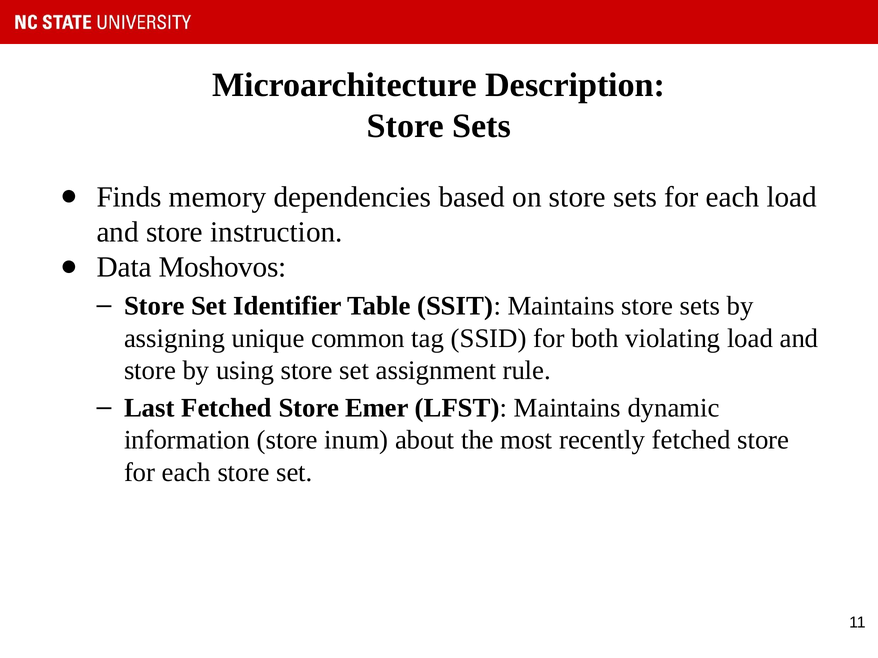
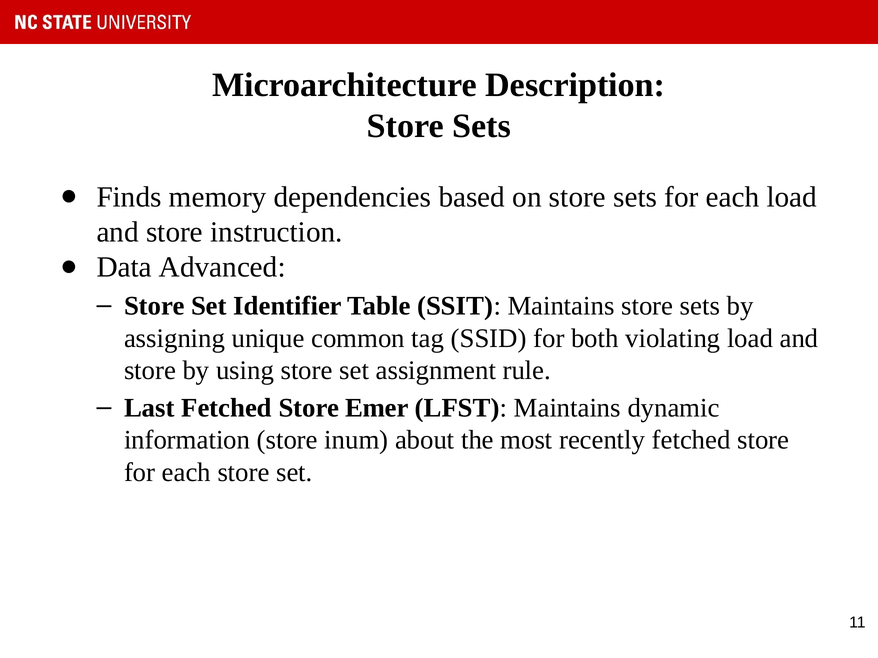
Moshovos: Moshovos -> Advanced (222, 267)
